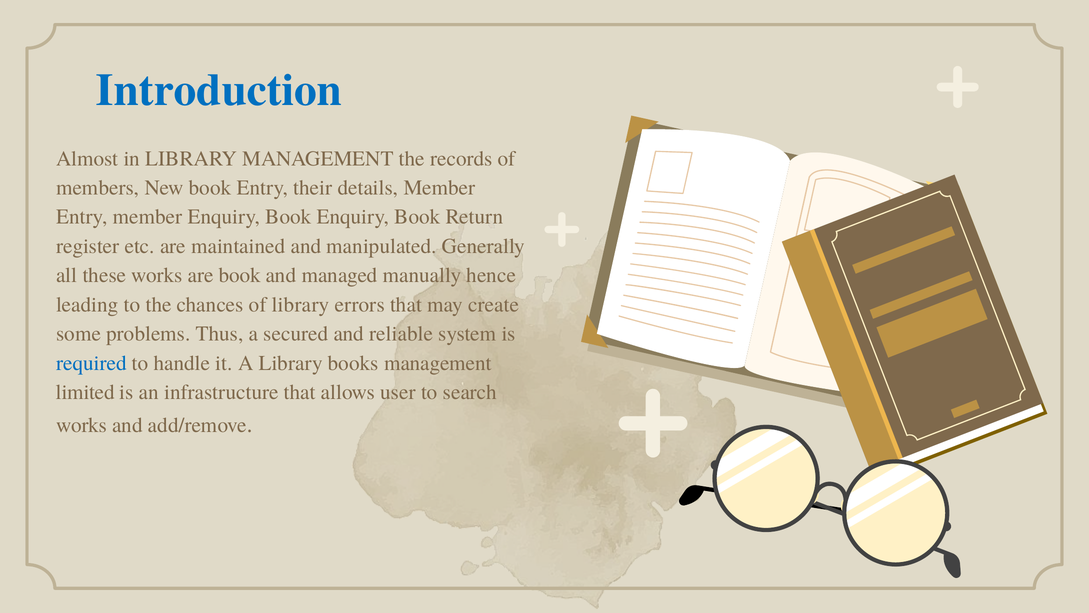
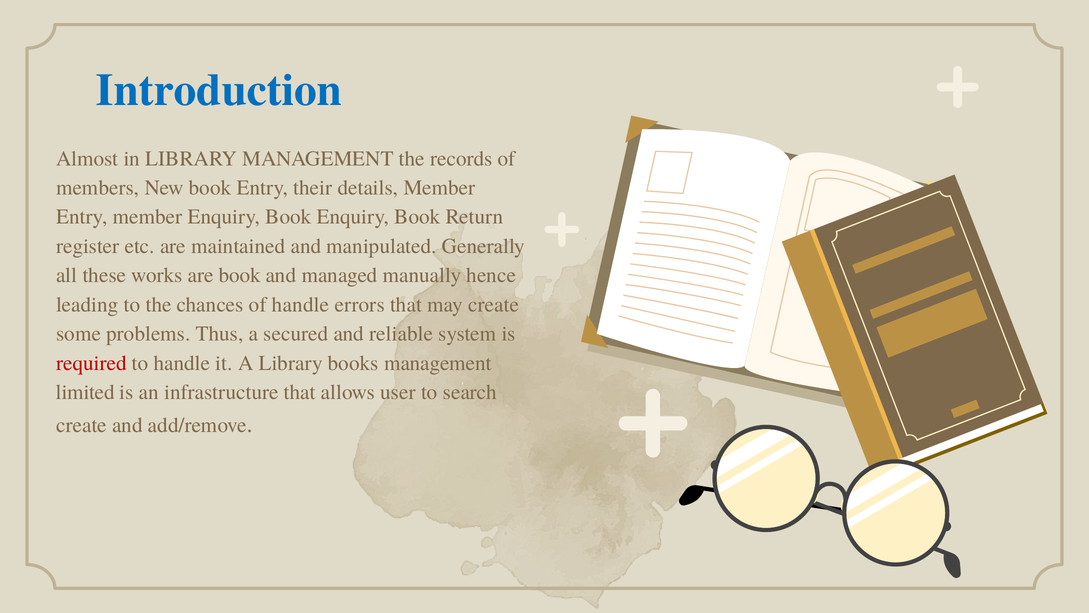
of library: library -> handle (301, 304)
required colour: blue -> red (91, 363)
works: works -> create (82, 425)
